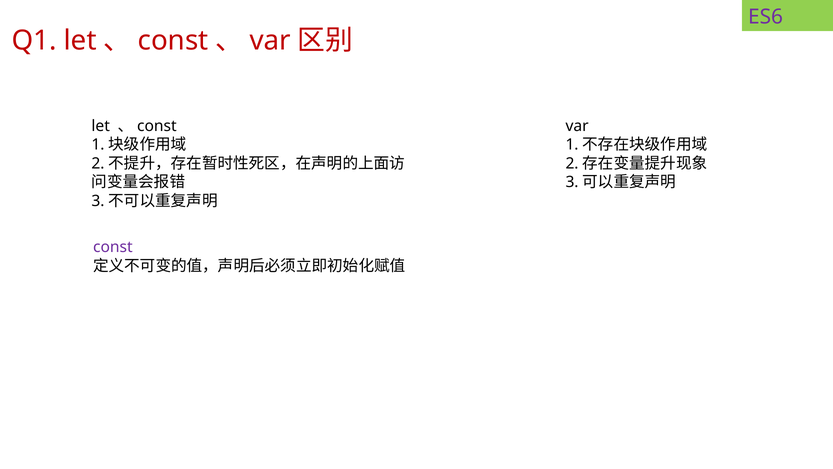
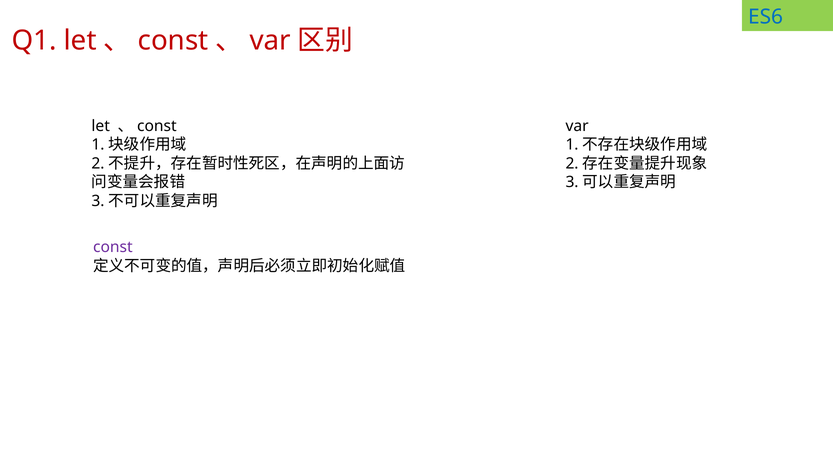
ES6 colour: purple -> blue (766, 17)
